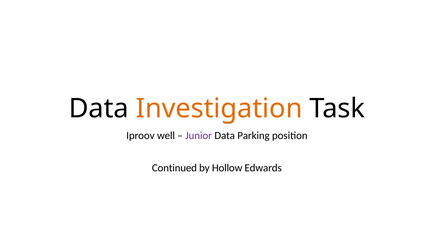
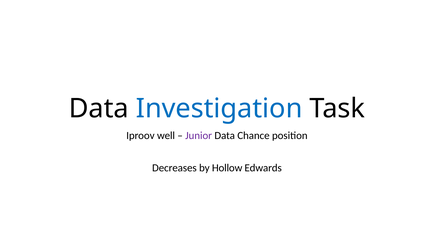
Investigation colour: orange -> blue (219, 108)
Parking: Parking -> Chance (253, 136)
Continued: Continued -> Decreases (174, 168)
